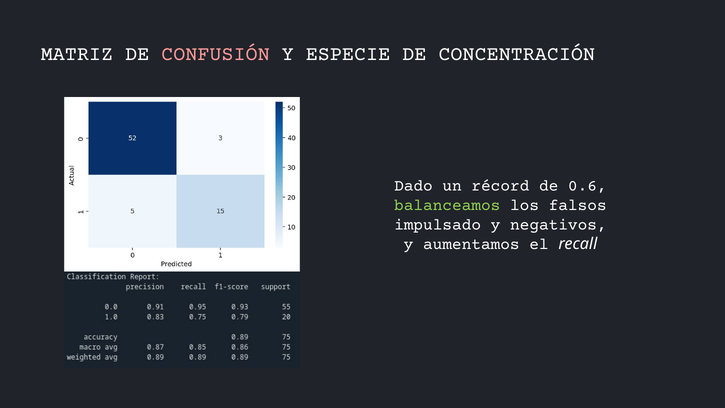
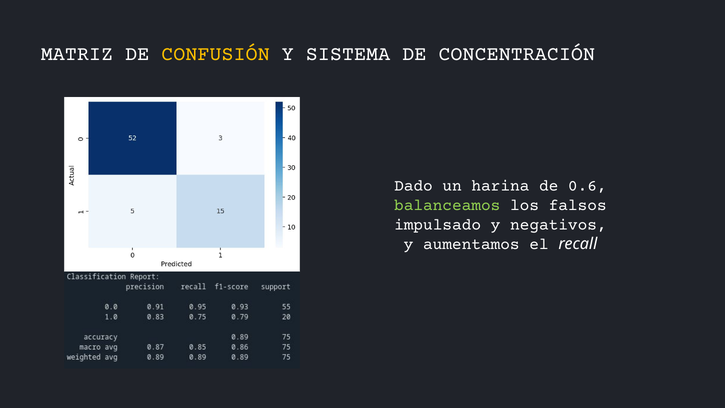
CONFUSIÓN colour: pink -> yellow (215, 54)
ESPECIE: ESPECIE -> SISTEMA (348, 54)
récord: récord -> harina (500, 185)
